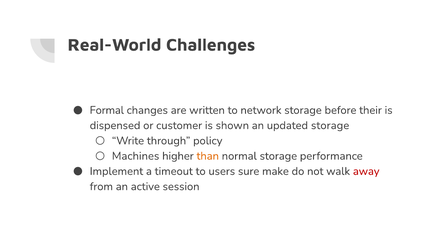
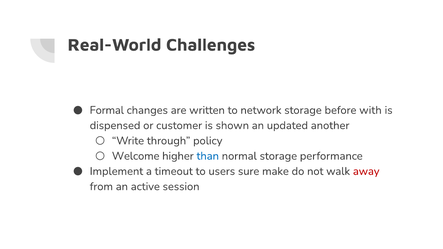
their: their -> with (370, 110)
updated storage: storage -> another (330, 126)
Machines: Machines -> Welcome (136, 156)
than colour: orange -> blue (208, 156)
